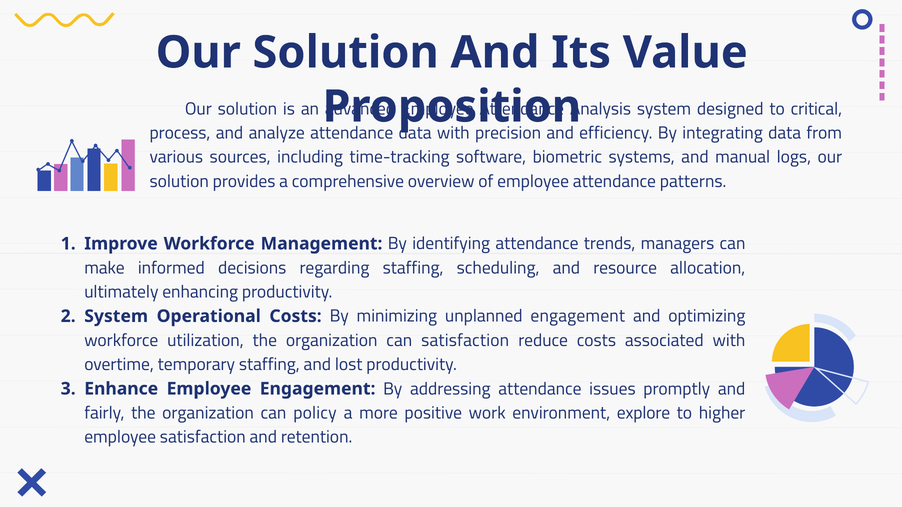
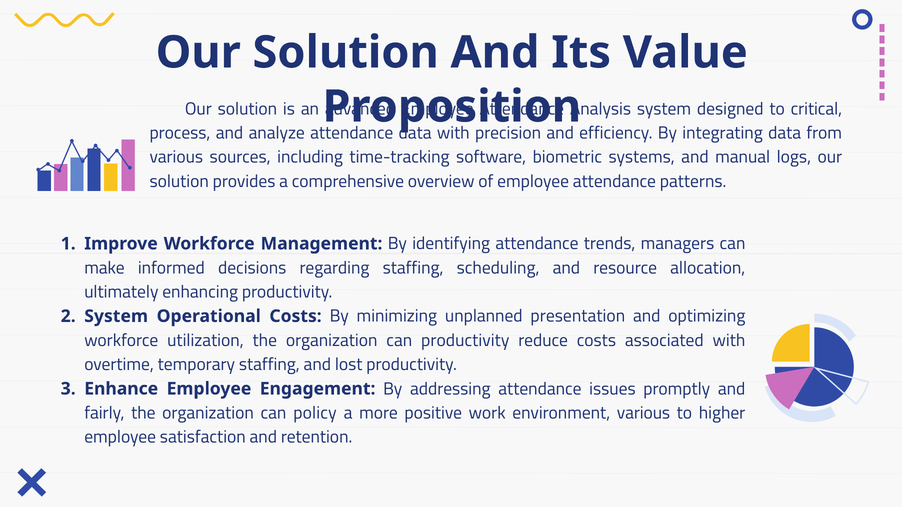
unplanned engagement: engagement -> presentation (578, 316)
can satisfaction: satisfaction -> productivity (465, 341)
environment explore: explore -> various (643, 413)
